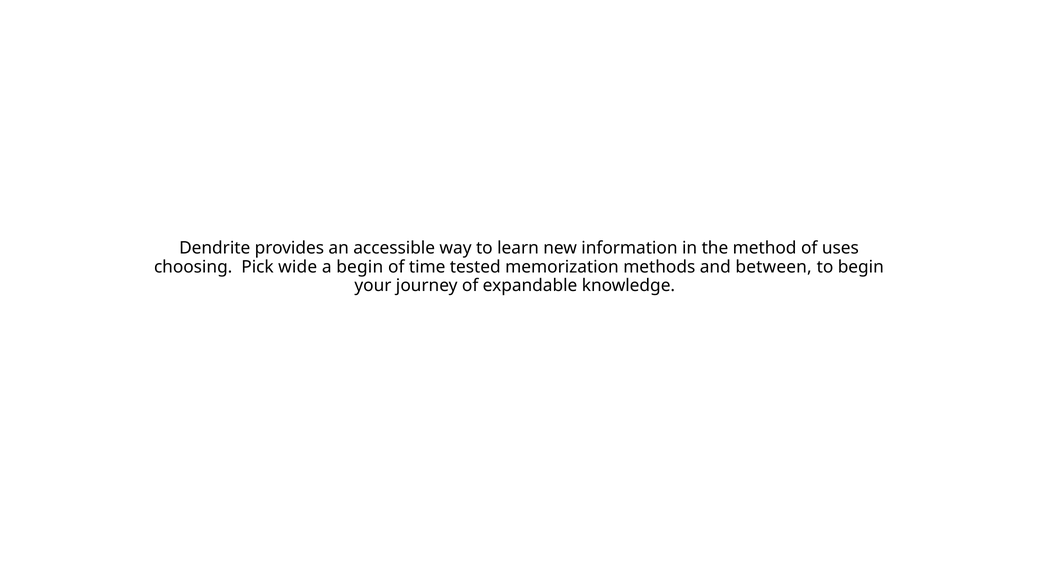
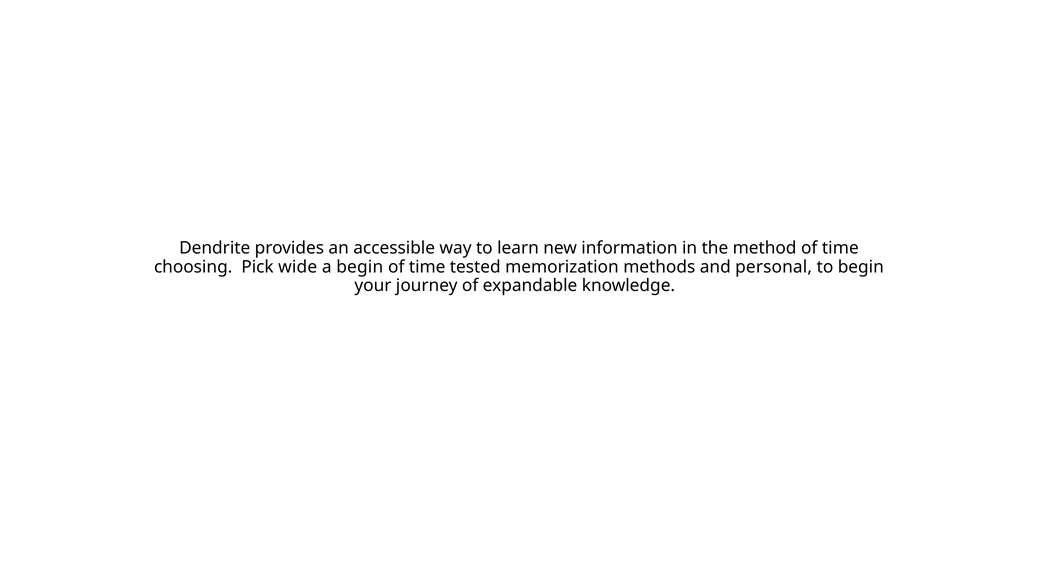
method of uses: uses -> time (840, 248)
between: between -> personal (774, 267)
